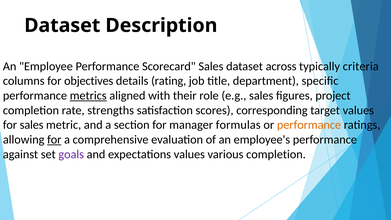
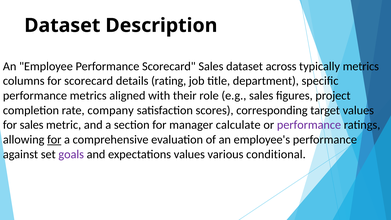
typically criteria: criteria -> metrics (361, 66)
for objectives: objectives -> scorecard (89, 81)
metrics underline: present -> none (88, 96)
strengths: strengths -> company (111, 110)
formulas: formulas -> calculate (238, 125)
performance colour: orange -> purple (309, 125)
various completion: completion -> conditional (276, 154)
